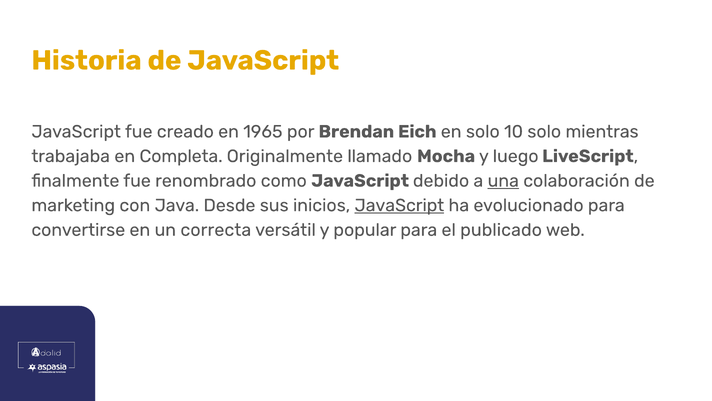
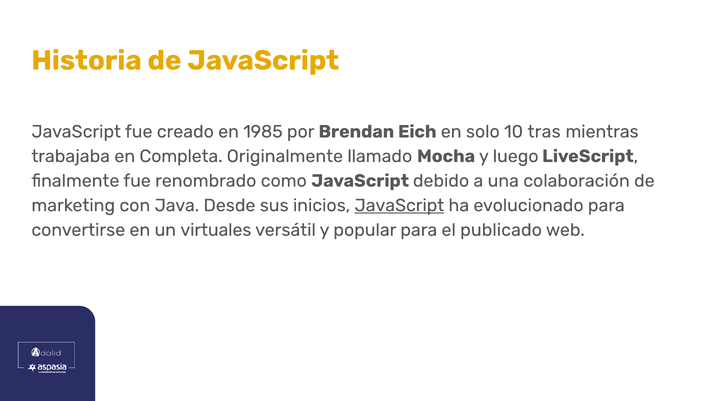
1965: 1965 -> 1985 (263, 131)
10 solo: solo -> tras (544, 131)
una underline: present -> none (503, 181)
correcta: correcta -> virtuales (216, 230)
